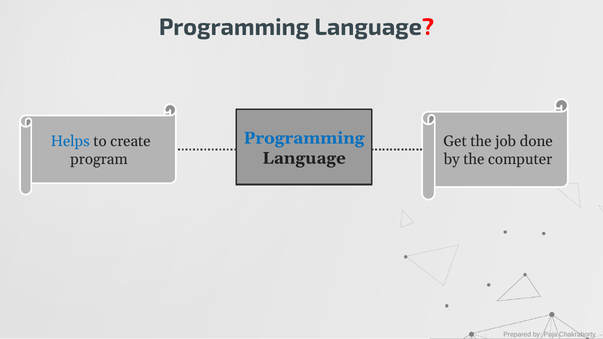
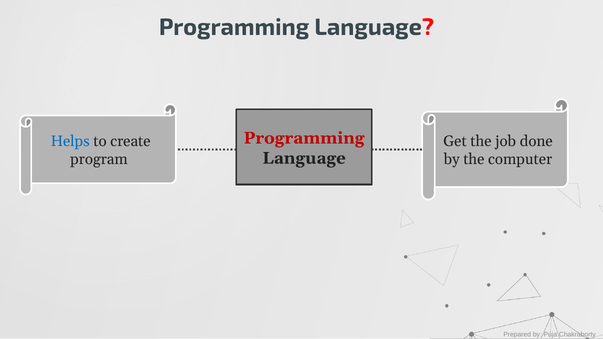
Programming colour: blue -> red (304, 138)
